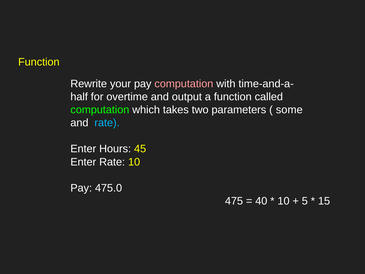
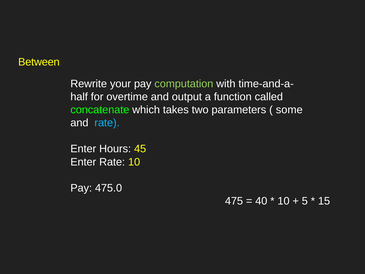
Function: Function -> Between (39, 62)
computation colour: pink -> light green (184, 84)
computation: computation -> concatenate (100, 110)
